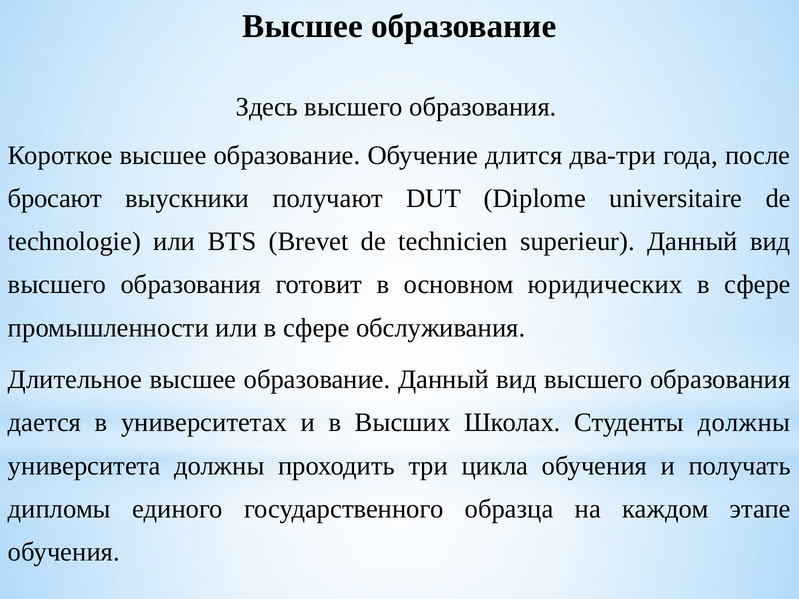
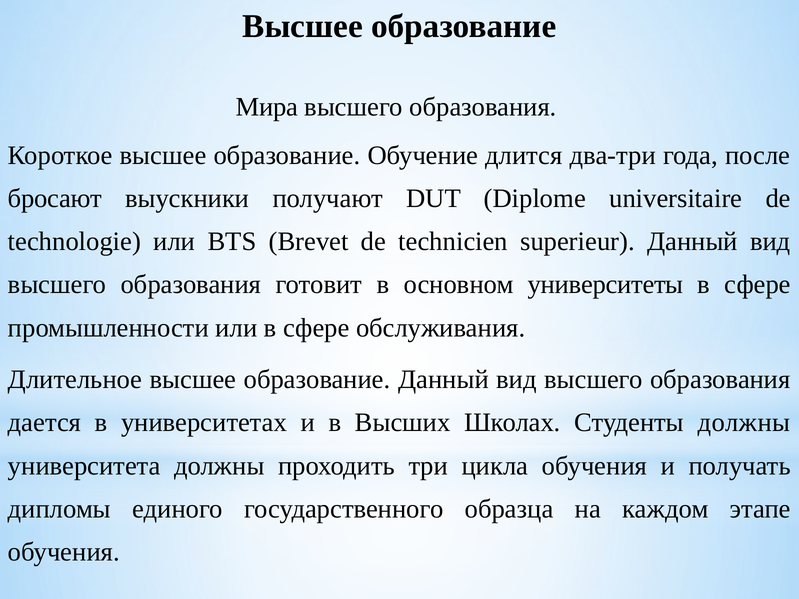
Здесь: Здесь -> Мира (267, 107)
юридических: юридических -> университеты (606, 285)
